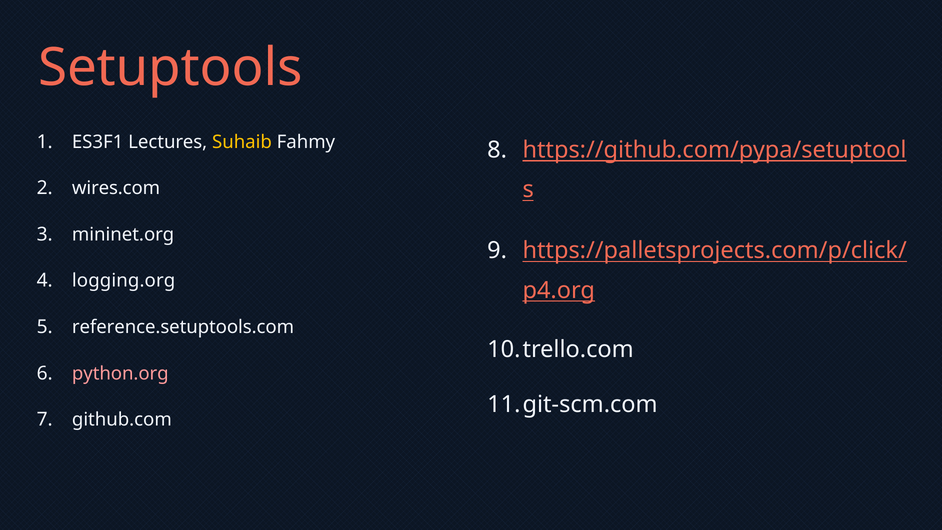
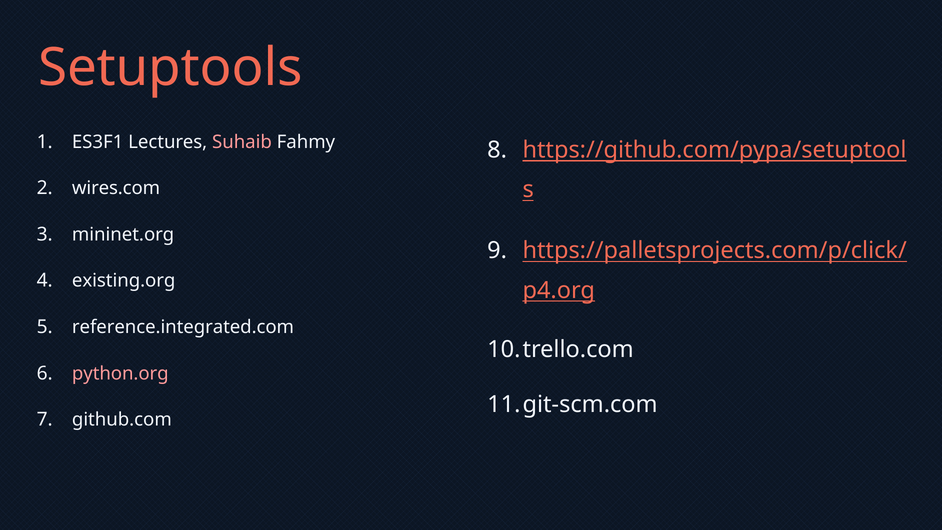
Suhaib colour: yellow -> pink (242, 142)
logging.org: logging.org -> existing.org (124, 281)
reference.setuptools.com: reference.setuptools.com -> reference.integrated.com (183, 327)
